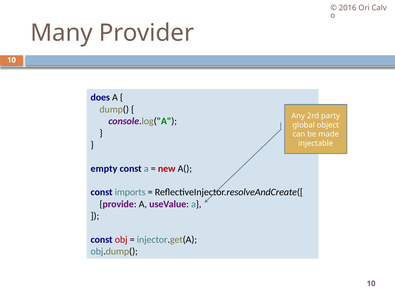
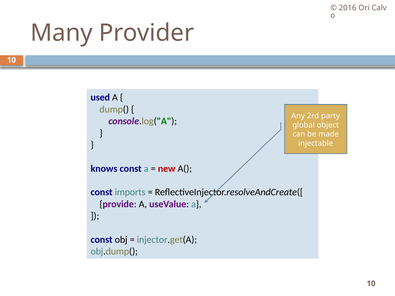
does: does -> used (100, 98)
empty: empty -> knows (104, 169)
obj colour: red -> black (121, 240)
